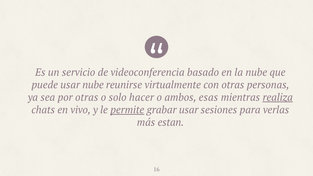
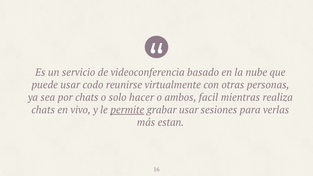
usar nube: nube -> codo (93, 85)
por otras: otras -> chats (87, 97)
esas: esas -> facil (208, 97)
realiza underline: present -> none (278, 97)
